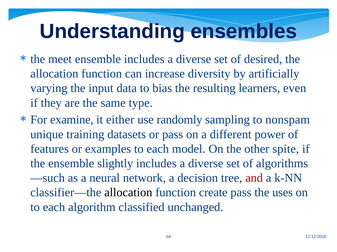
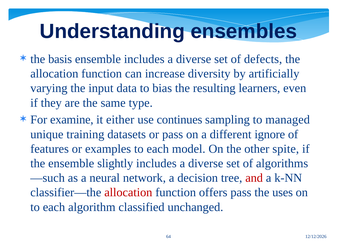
meet: meet -> basis (60, 59)
desired: desired -> defects (263, 59)
randomly: randomly -> continues (180, 120)
nonspam: nonspam -> managed (288, 120)
power: power -> ignore (270, 135)
allocation colour: black -> red (128, 193)
create: create -> offers (213, 193)
